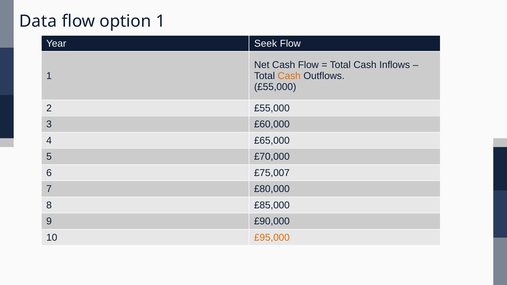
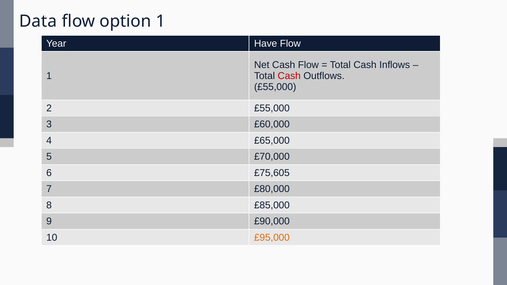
Seek: Seek -> Have (266, 44)
Cash colour: orange -> red (289, 76)
£75,007: £75,007 -> £75,605 (272, 173)
